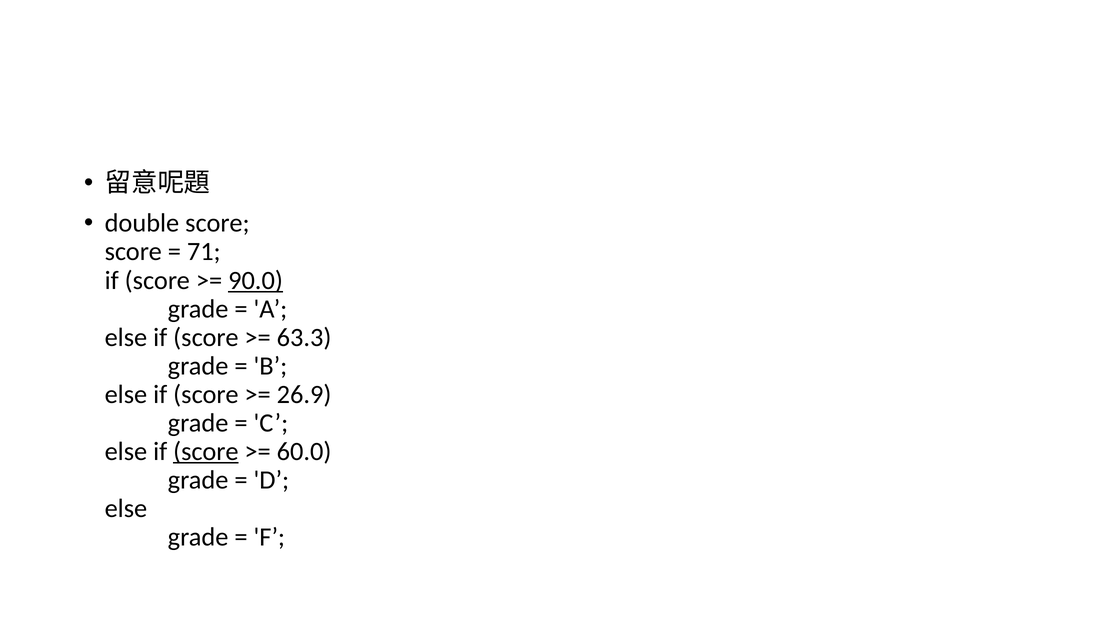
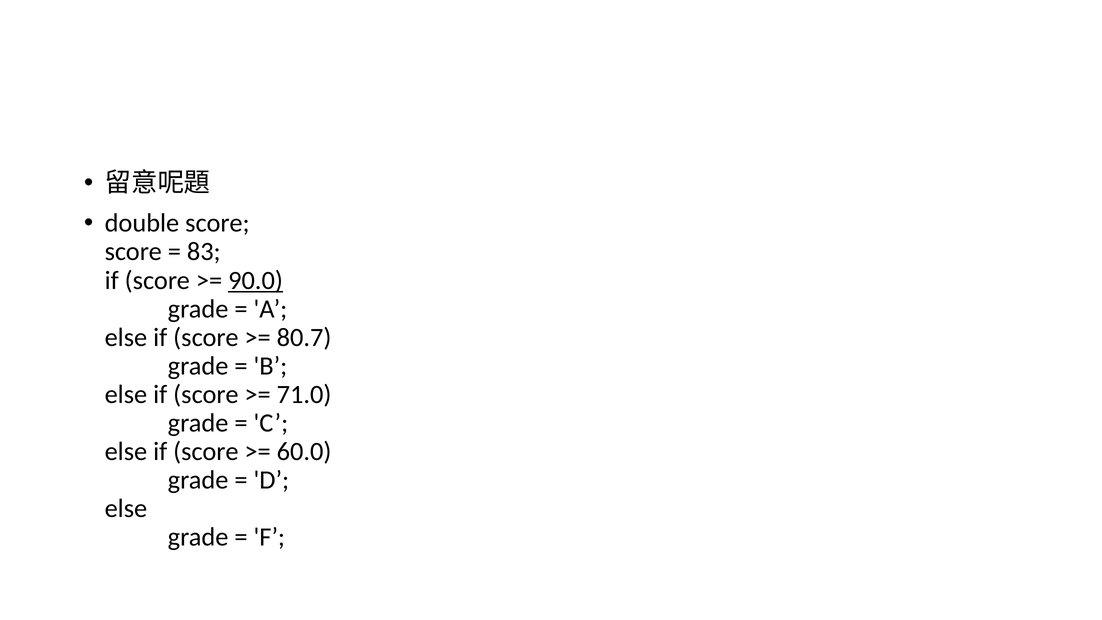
71: 71 -> 83 (204, 252)
63.3: 63.3 -> 80.7 (304, 337)
26.9: 26.9 -> 71.0 (304, 394)
score underline: present -> none (206, 451)
